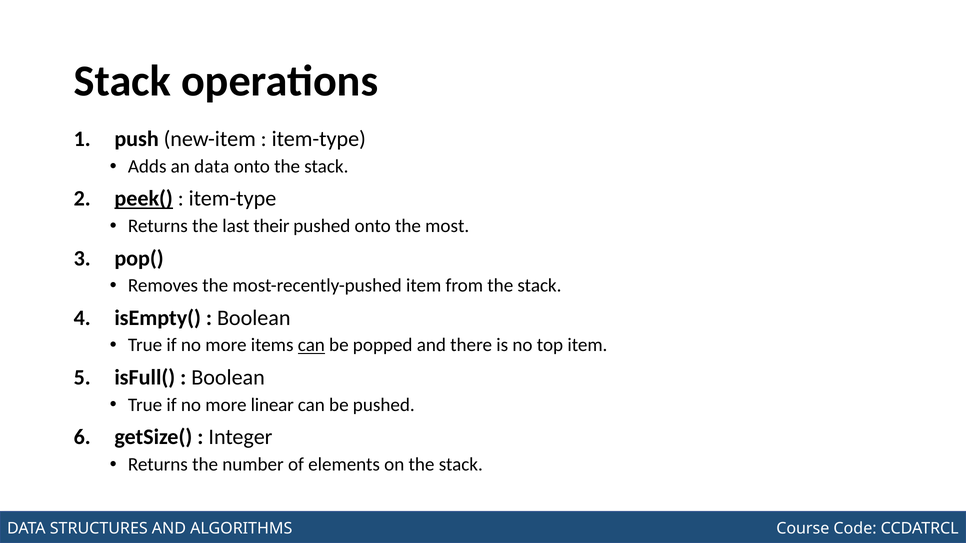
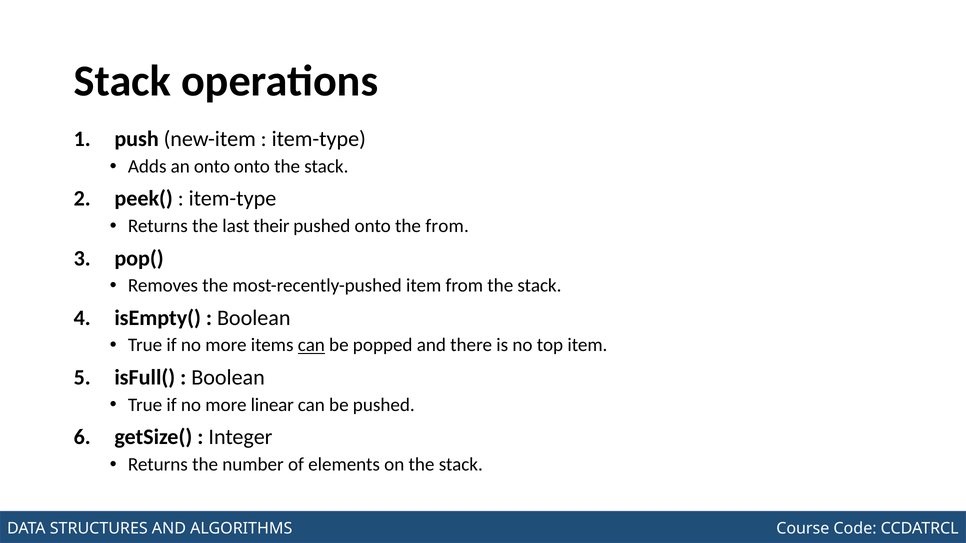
an data: data -> onto (212, 166)
peek( underline: present -> none (144, 199)
the most: most -> from (447, 226)
